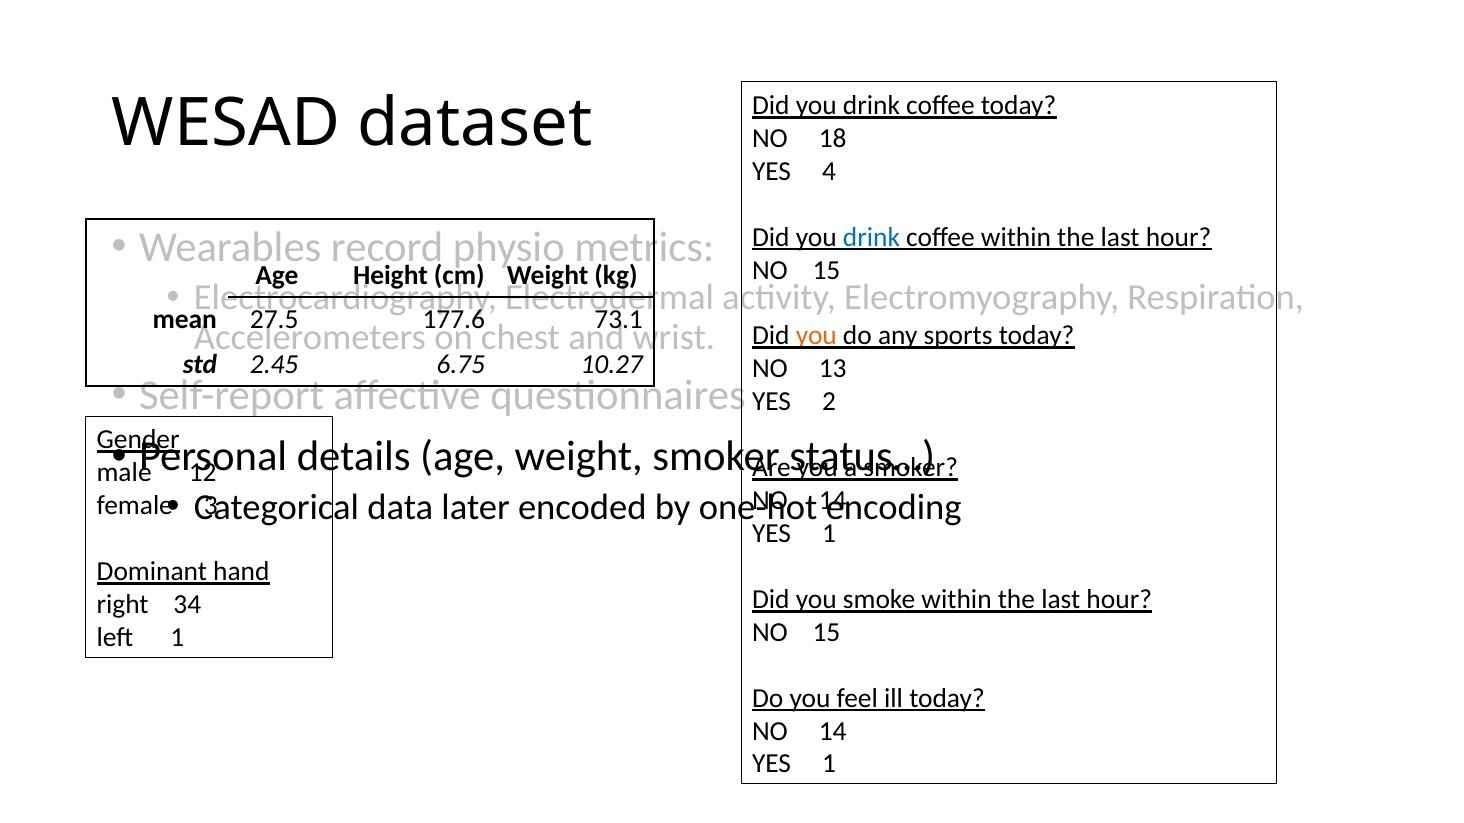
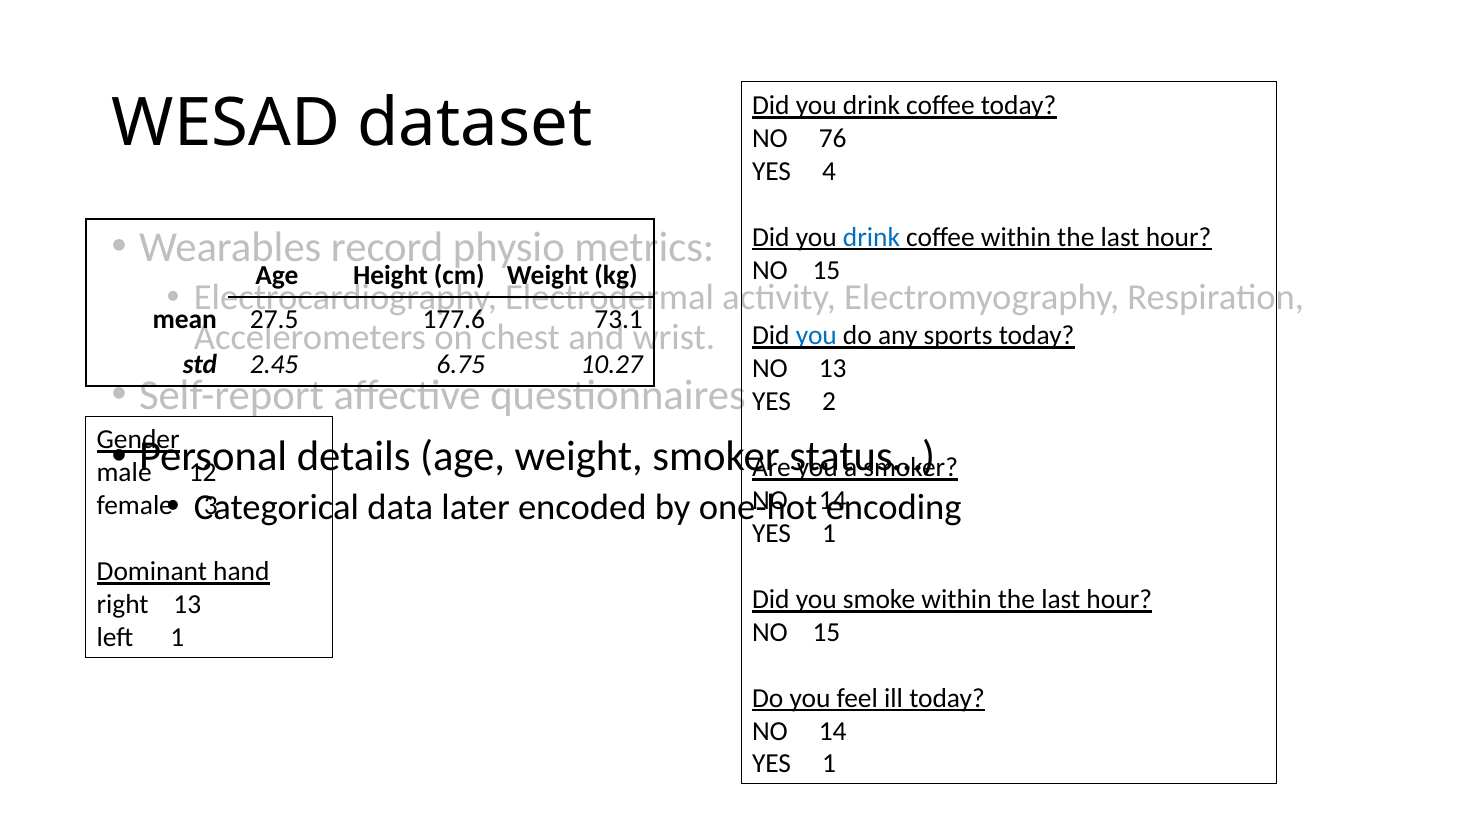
18: 18 -> 76 (833, 138)
you colour: orange -> blue (816, 336)
right 34: 34 -> 13 (187, 605)
